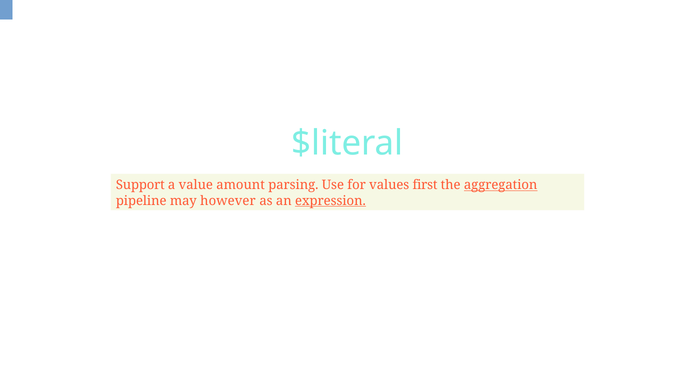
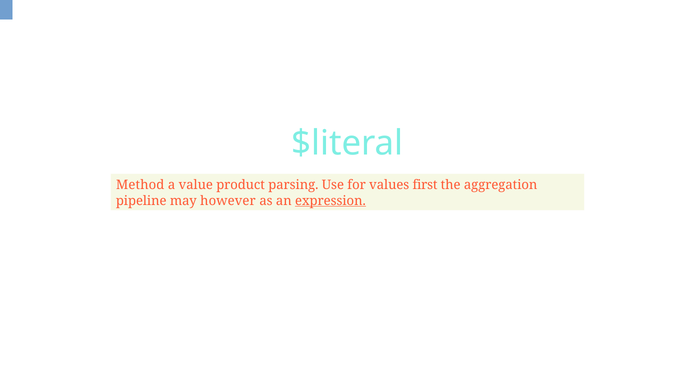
Support: Support -> Method (140, 185)
amount: amount -> product (241, 185)
aggregation underline: present -> none (501, 185)
